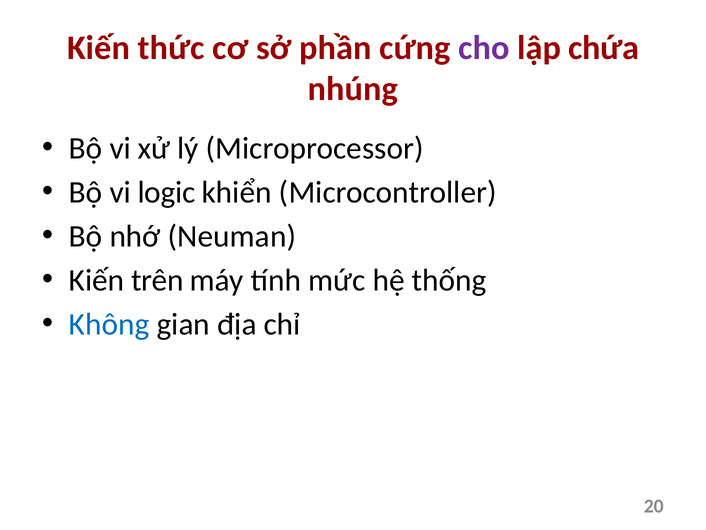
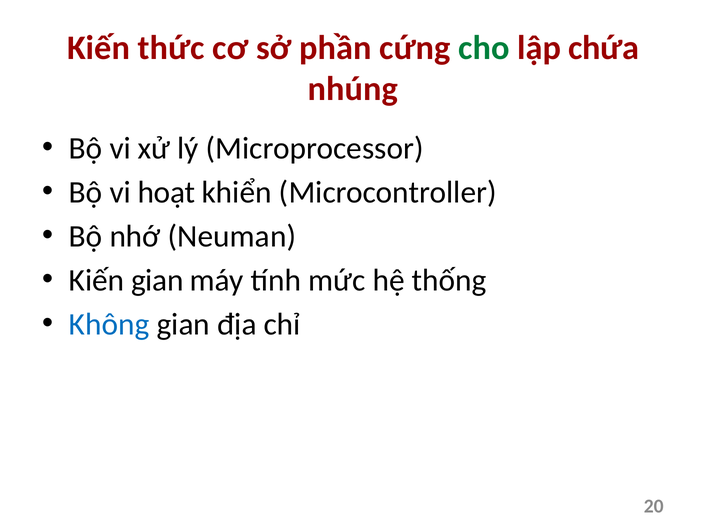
cho colour: purple -> green (484, 48)
logic: logic -> hoạt (166, 192)
Kiến trên: trên -> gian (157, 280)
